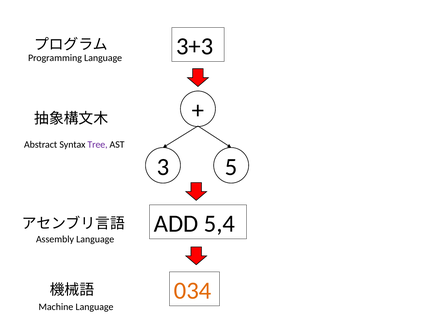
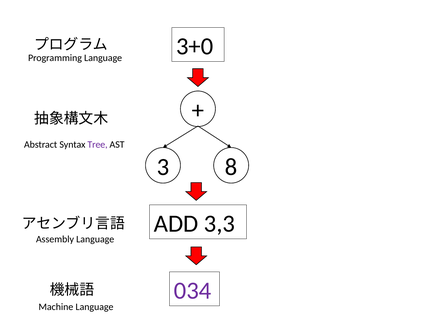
3+3: 3+3 -> 3+0 (195, 46)
5: 5 -> 8 (231, 167)
5,4: 5,4 -> 3,3 (219, 224)
034 colour: orange -> purple (193, 291)
